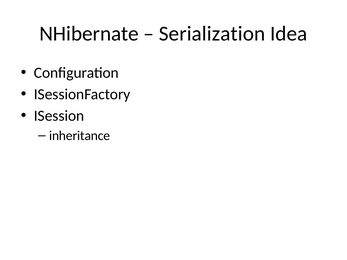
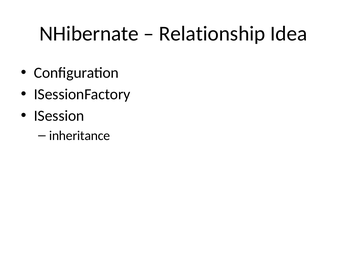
Serialization: Serialization -> Relationship (212, 34)
